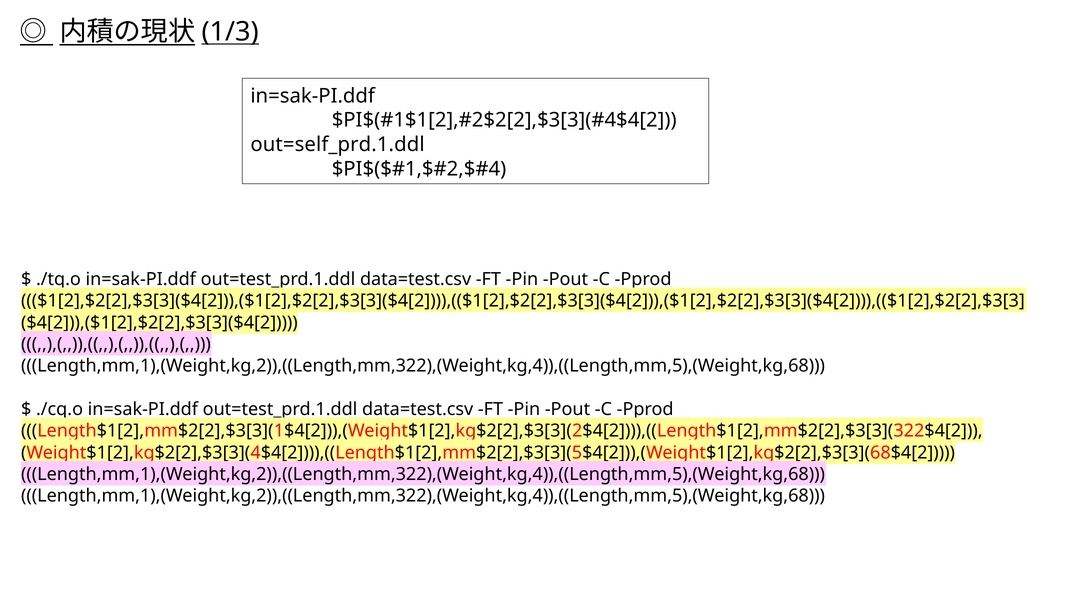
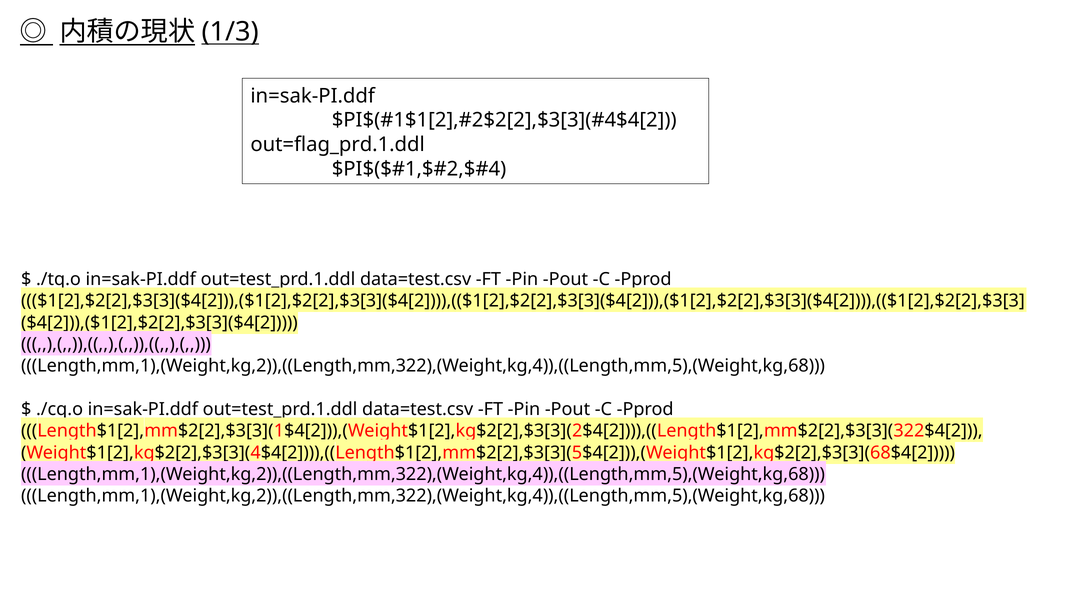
out=self_prd.1.ddl: out=self_prd.1.ddl -> out=flag_prd.1.ddl (338, 145)
